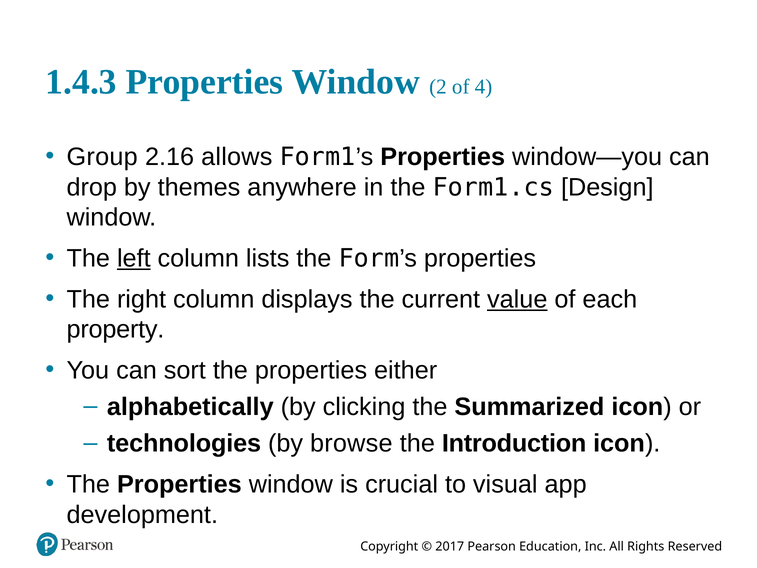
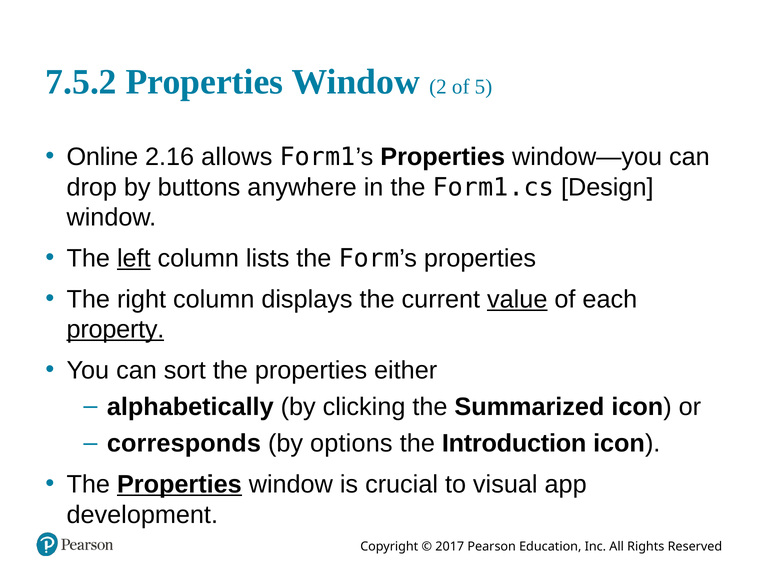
1.4.3: 1.4.3 -> 7.5.2 (81, 82)
4: 4 -> 5 (484, 87)
Group: Group -> Online (102, 157)
themes: themes -> buttons (199, 187)
property underline: none -> present (115, 329)
technologies: technologies -> corresponds (184, 443)
browse: browse -> options (351, 443)
Properties underline: none -> present (179, 484)
